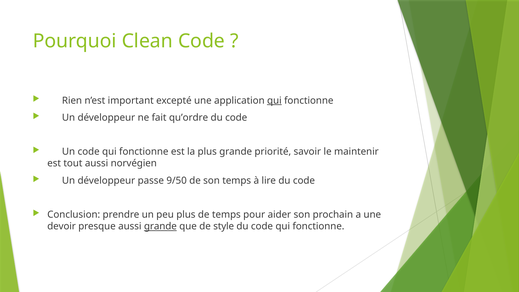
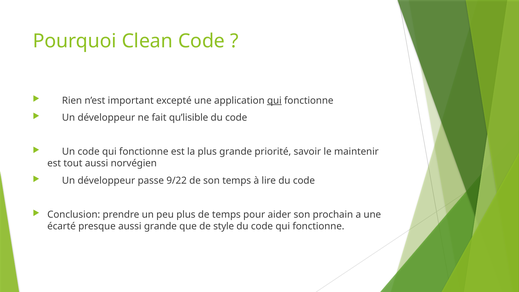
qu’ordre: qu’ordre -> qu’lisible (189, 118)
9/50: 9/50 -> 9/22 (177, 180)
devoir: devoir -> écarté (62, 226)
grande underline: present -> none (160, 226)
